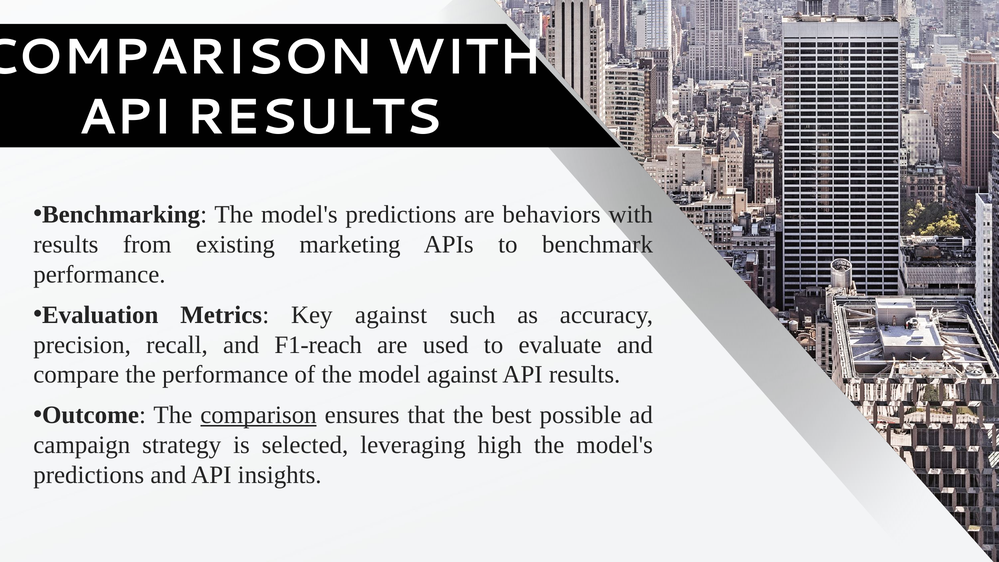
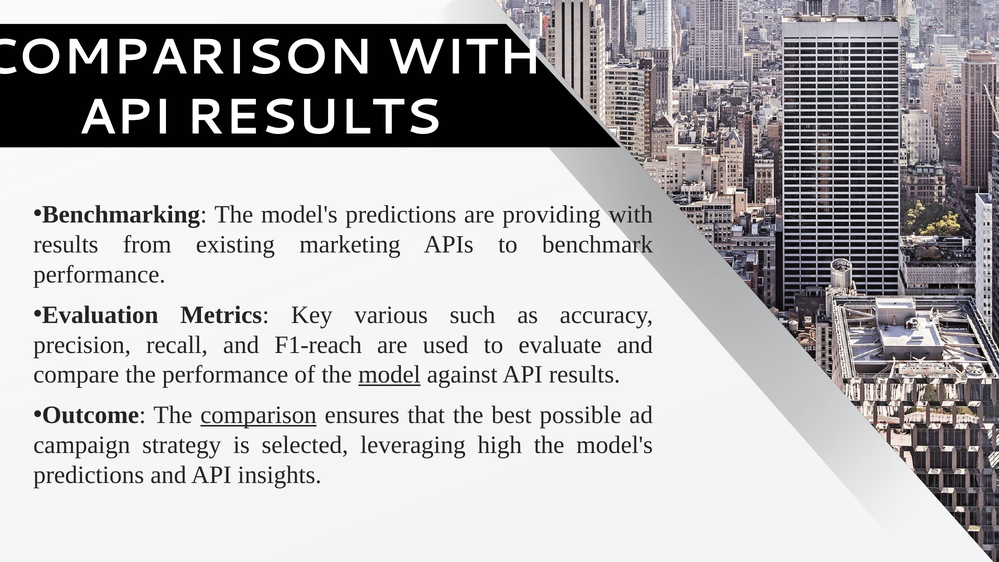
behaviors: behaviors -> providing (552, 214)
Key against: against -> various (391, 315)
model underline: none -> present (389, 375)
